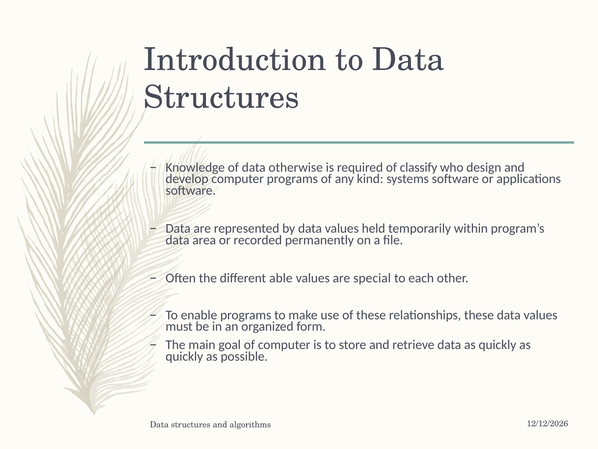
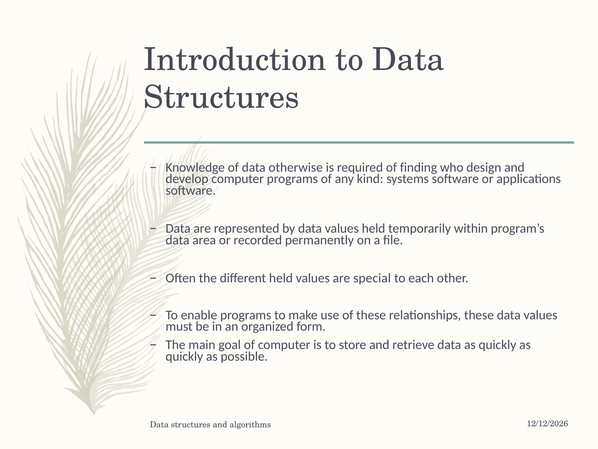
classify: classify -> finding (419, 167)
different able: able -> held (281, 278)
